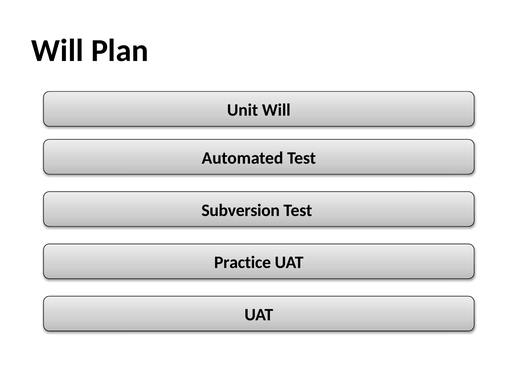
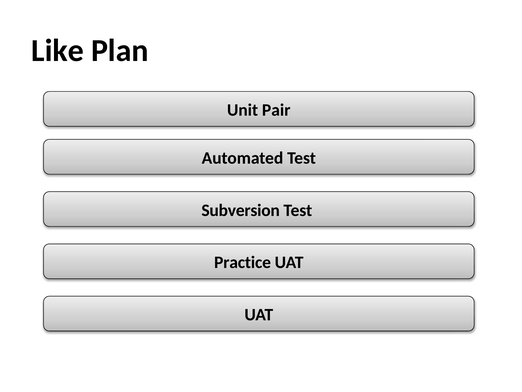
Will: Will -> Like (58, 51)
Unit Will: Will -> Pair (276, 110)
